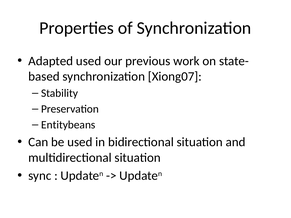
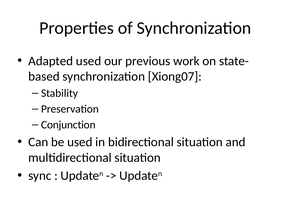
Entitybeans: Entitybeans -> Conjunction (68, 125)
